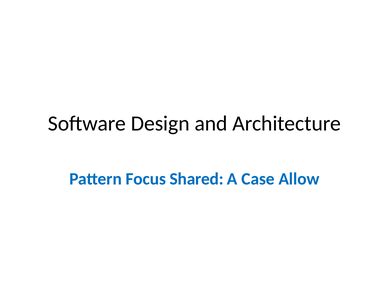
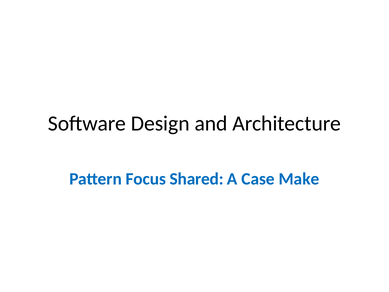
Allow: Allow -> Make (299, 179)
